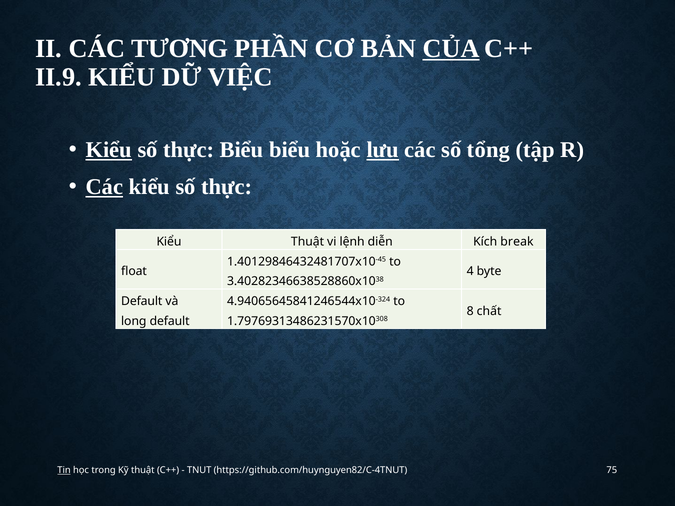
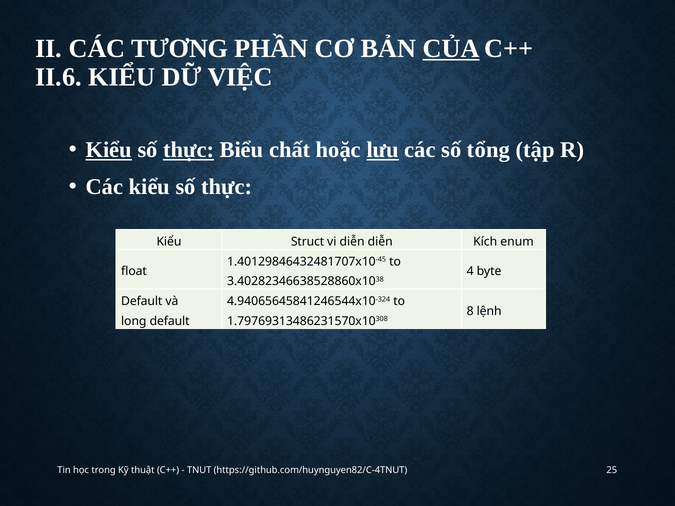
II.9: II.9 -> II.6 (58, 77)
thực underline: none -> present (189, 150)
Biểu biểu: biểu -> chất (290, 150)
Các underline: present -> none (104, 187)
Kiểu Thuật: Thuật -> Struct (308, 242)
vi lệnh: lệnh -> diễn (352, 242)
break: break -> enum (517, 242)
chất: chất -> lệnh (489, 311)
Tin underline: present -> none (64, 471)
75: 75 -> 25 (612, 471)
